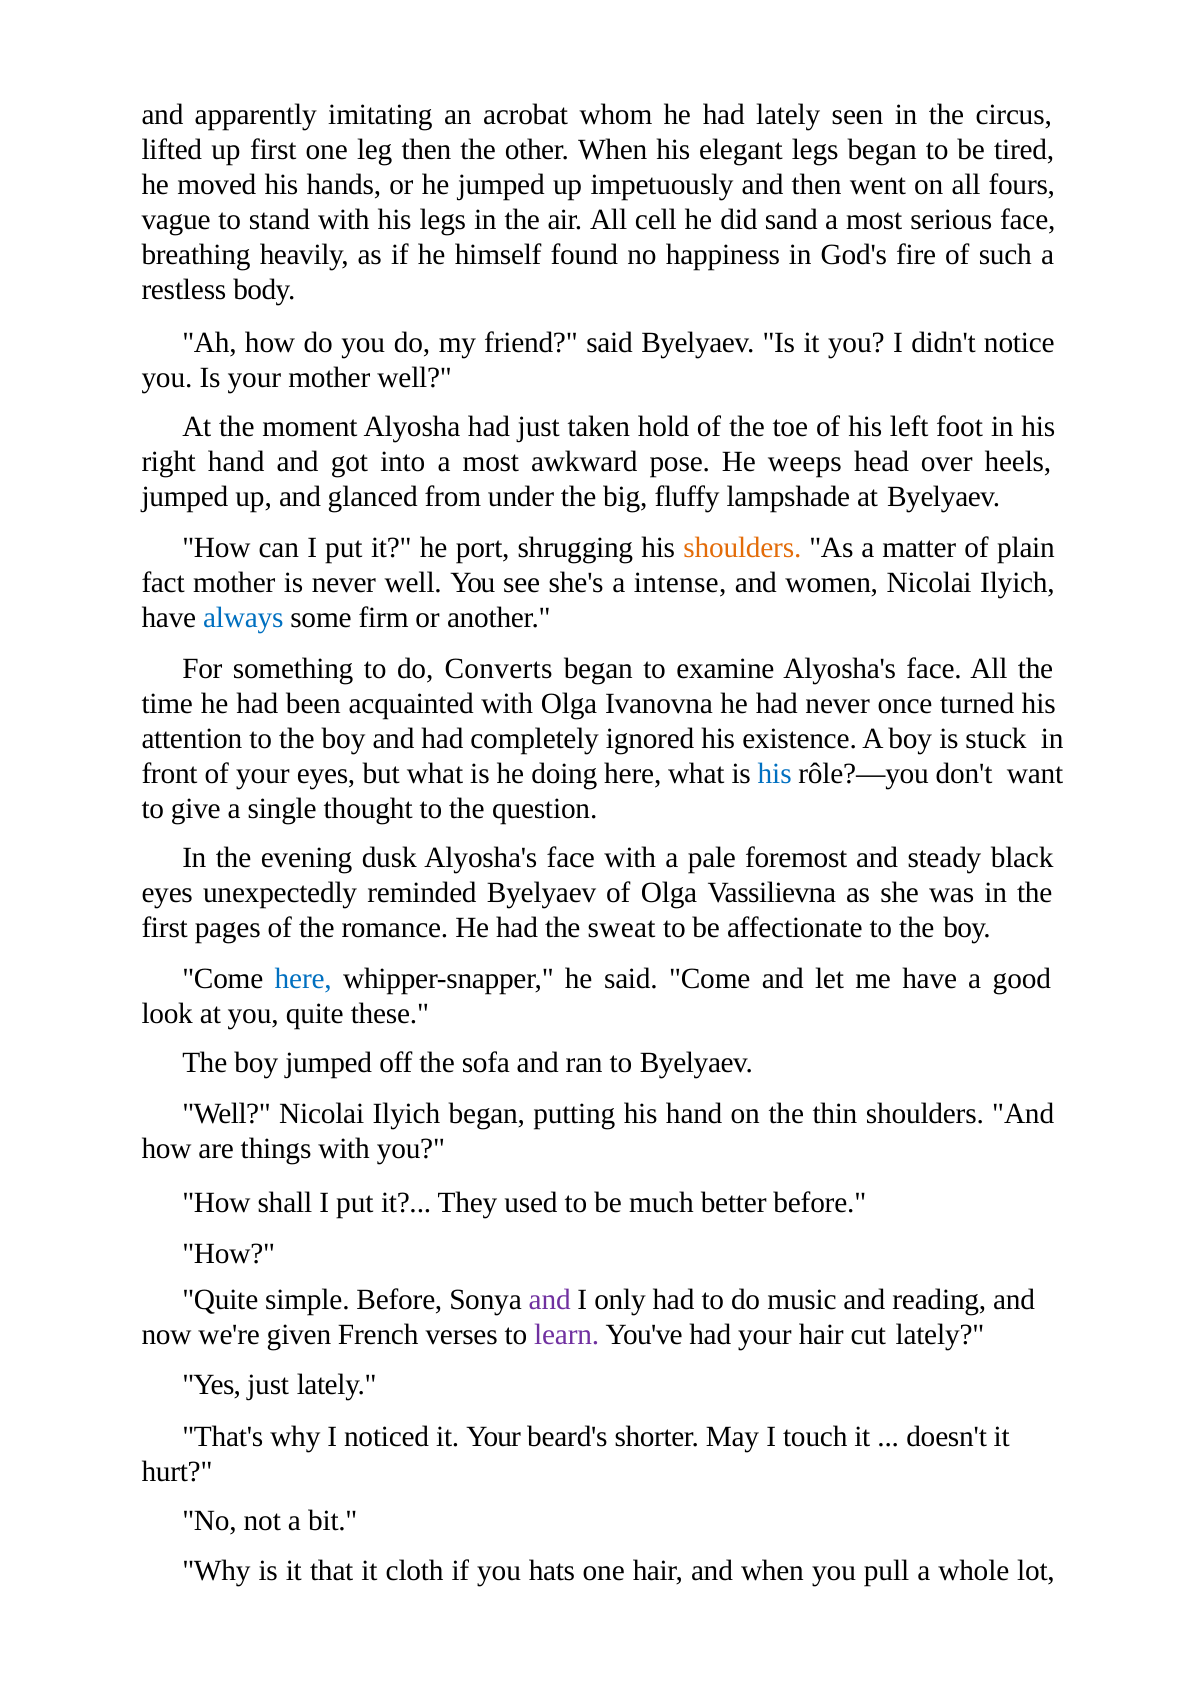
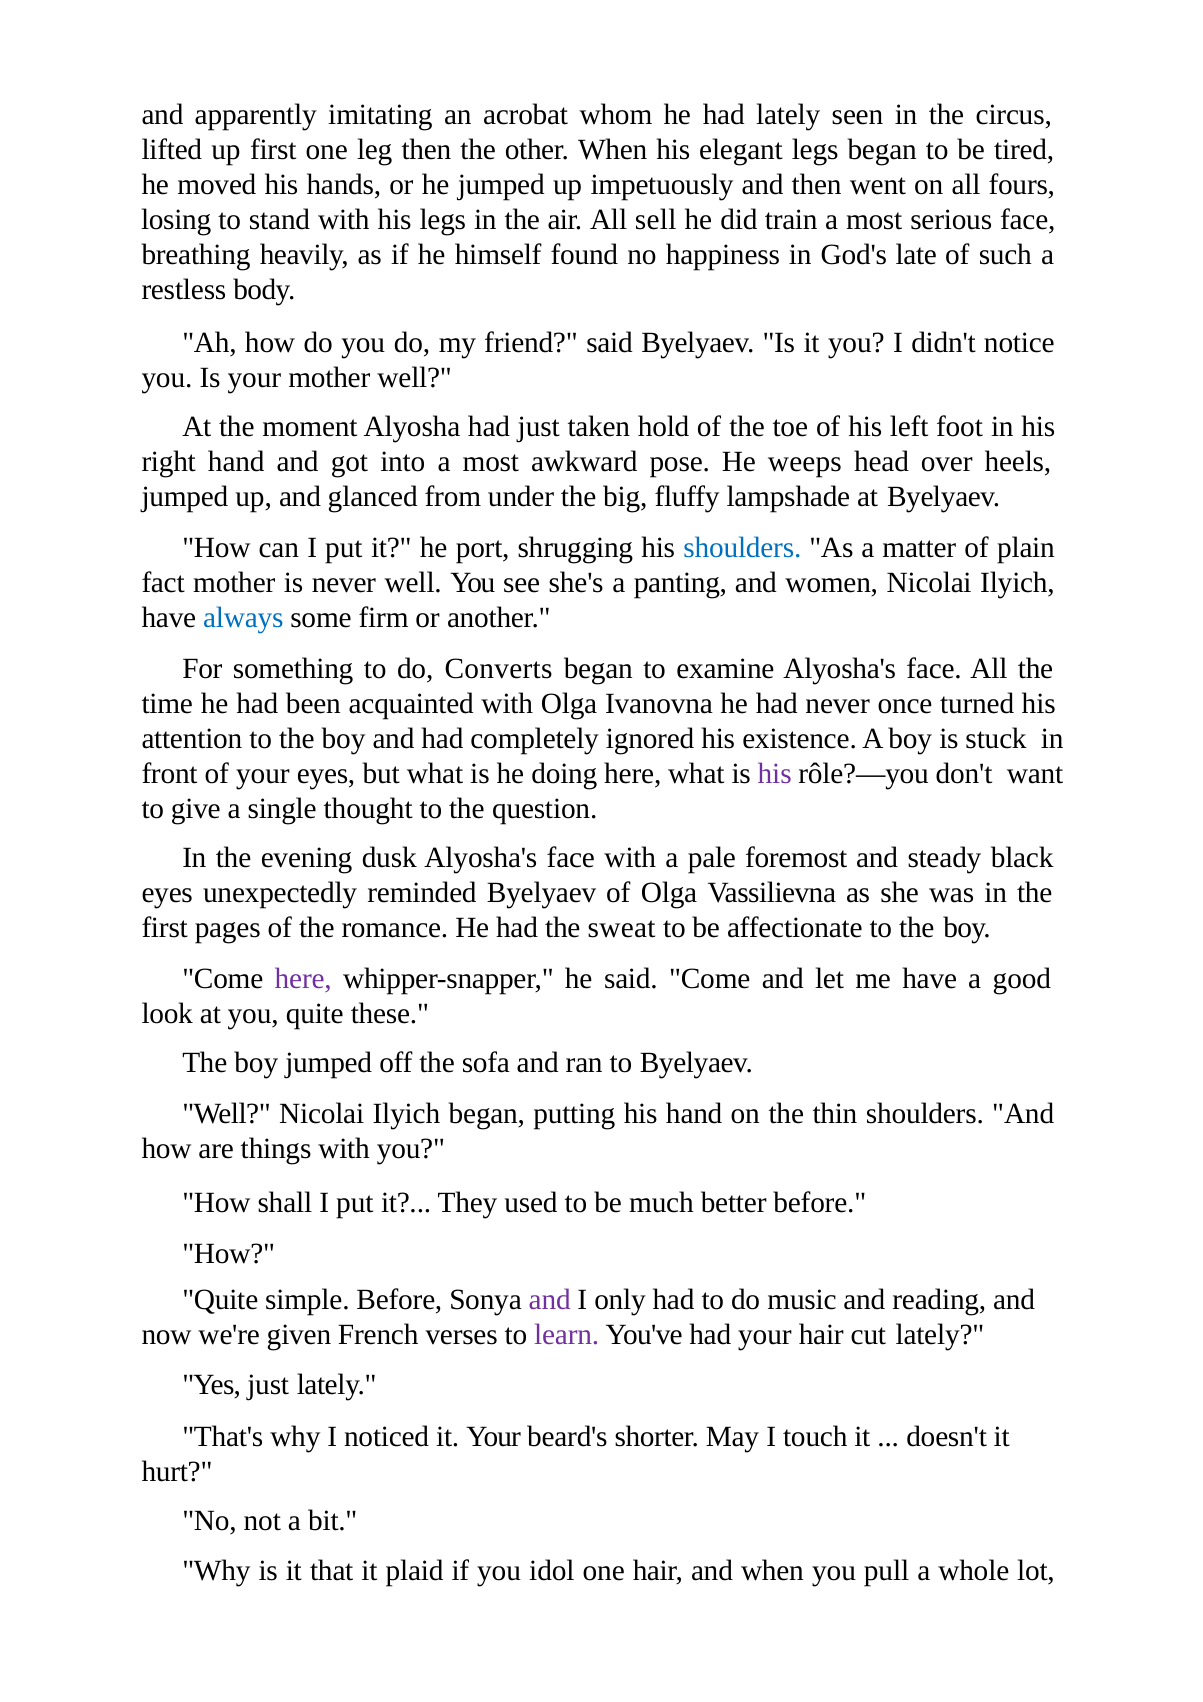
vague: vague -> losing (176, 220)
cell: cell -> sell (656, 220)
sand: sand -> train (791, 220)
fire: fire -> late (916, 255)
shoulders colour: orange -> blue (742, 548)
intense: intense -> panting (680, 583)
his colour: blue -> purple (775, 774)
here colour: blue -> purple (303, 979)
cloth: cloth -> plaid (415, 1572)
hats: hats -> idol (552, 1572)
